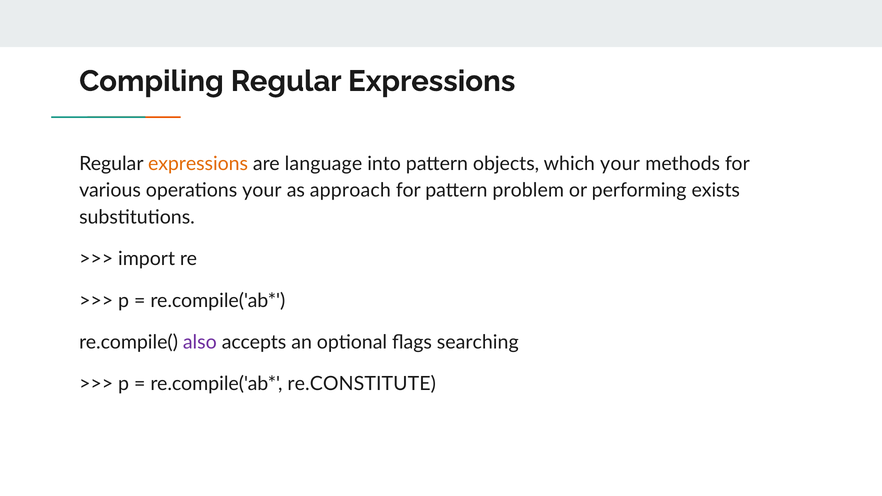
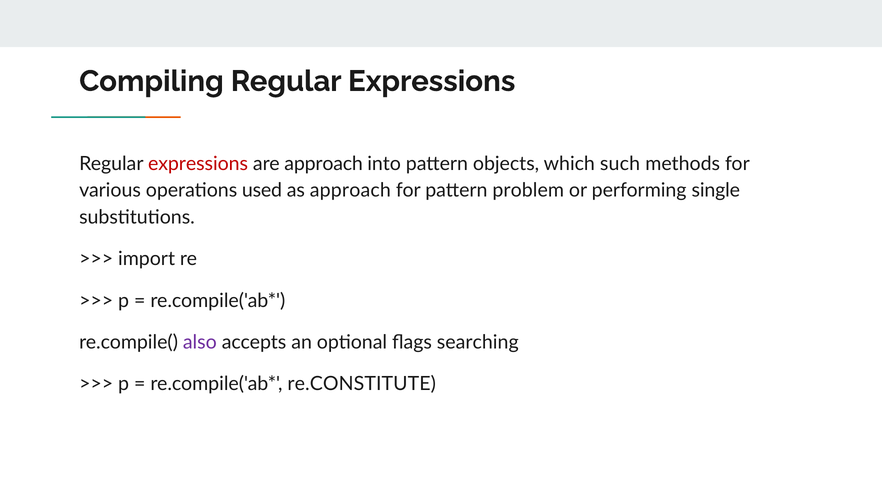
expressions colour: orange -> red (198, 164)
are language: language -> approach (324, 164)
which your: your -> such (620, 164)
operations your: your -> used (262, 191)
exists: exists -> single (716, 191)
